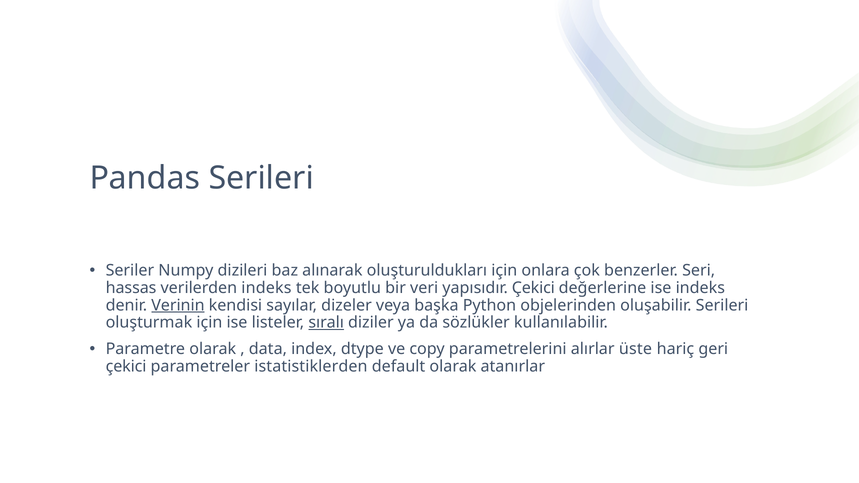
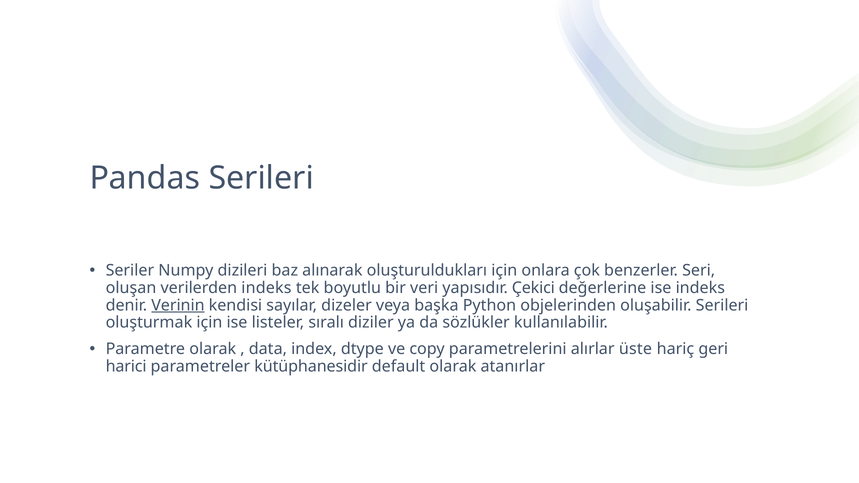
hassas: hassas -> oluşan (131, 288)
sıralı underline: present -> none (326, 323)
çekici: çekici -> harici (126, 366)
istatistiklerden: istatistiklerden -> kütüphanesidir (311, 366)
